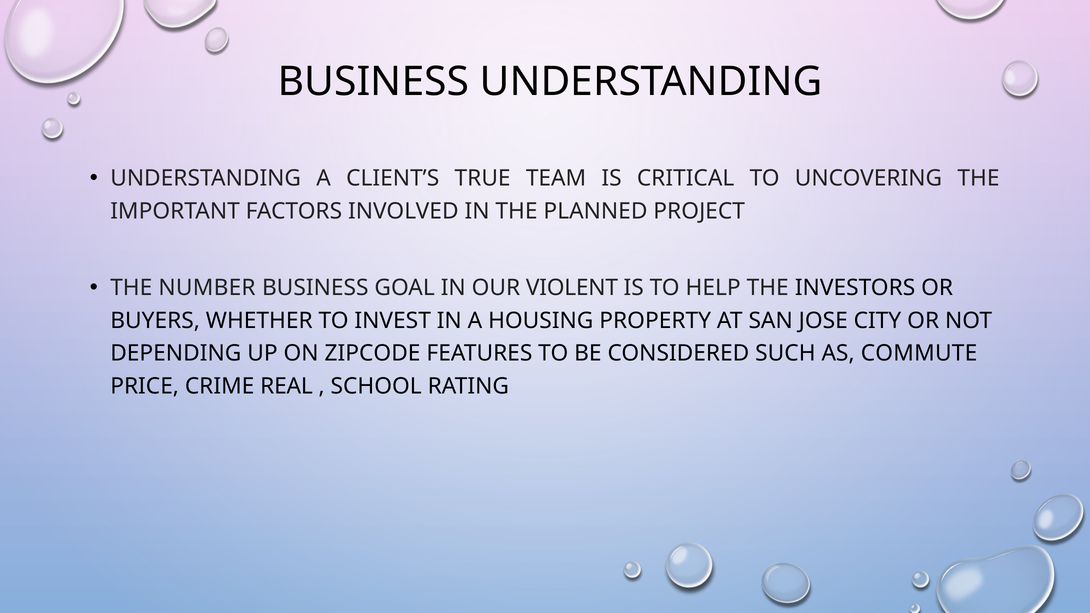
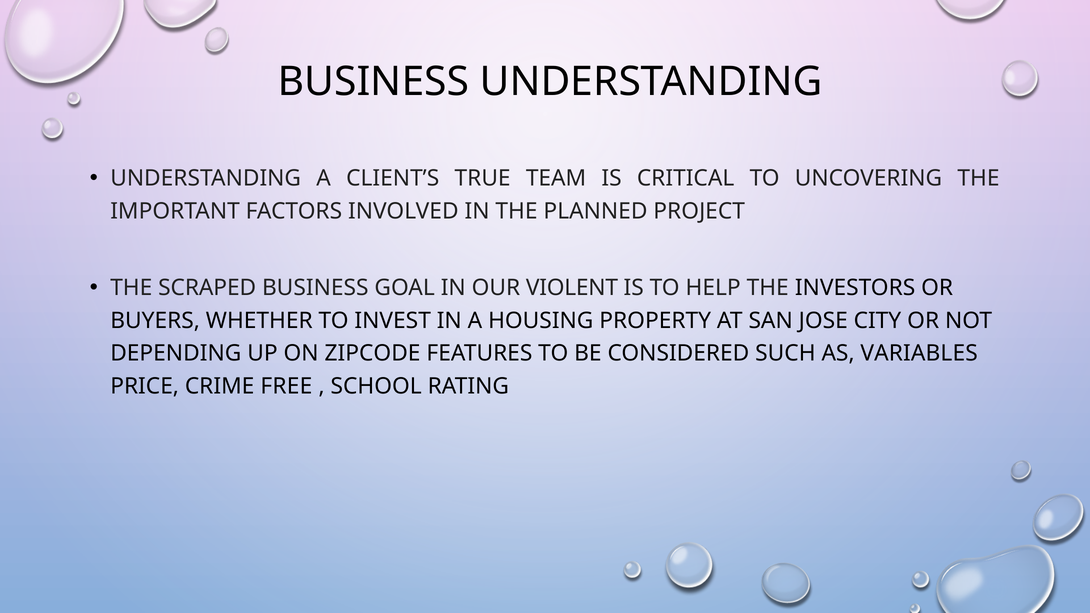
NUMBER: NUMBER -> SCRAPED (207, 288)
COMMUTE: COMMUTE -> VARIABLES (919, 353)
REAL: REAL -> FREE (286, 386)
